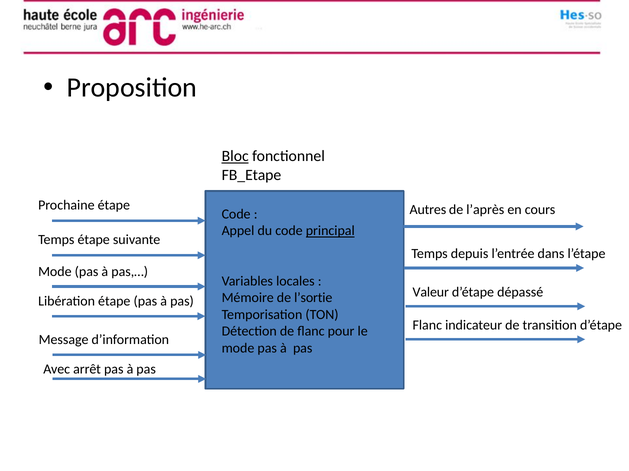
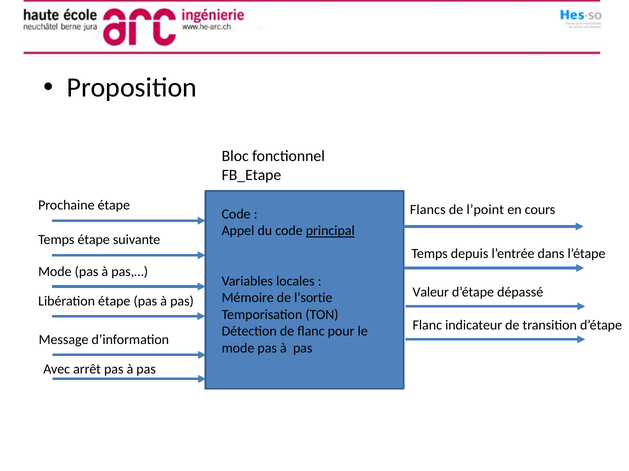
Bloc underline: present -> none (235, 156)
Autres: Autres -> Flancs (428, 210)
l’après: l’après -> l’point (485, 210)
